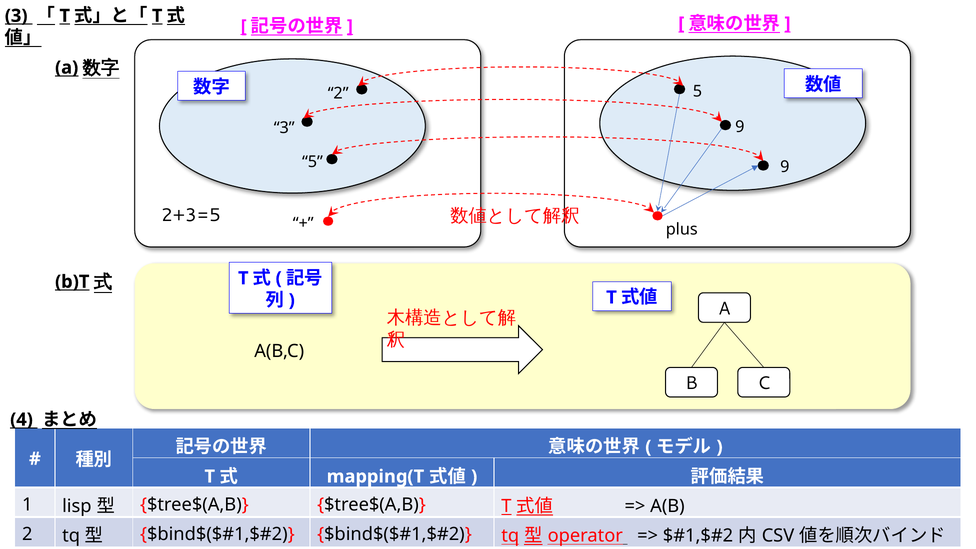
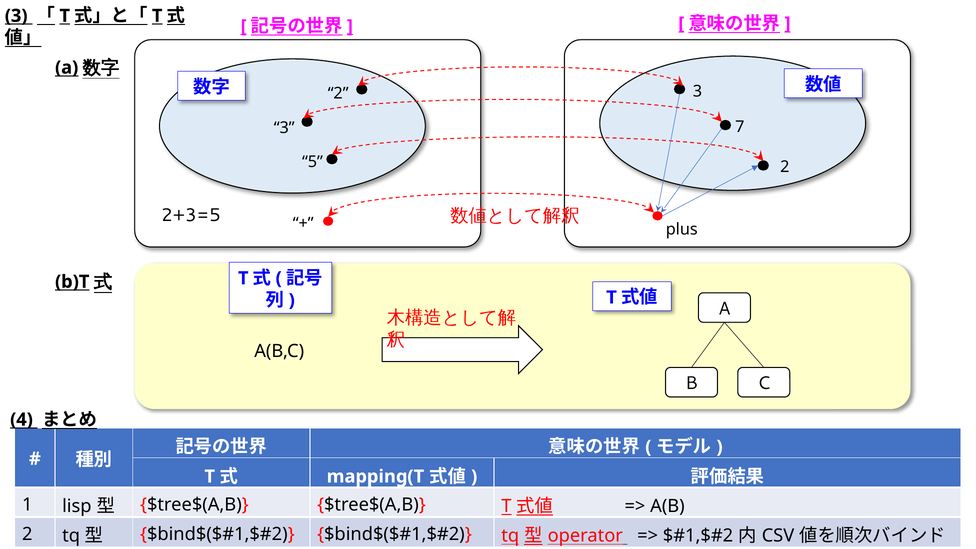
2 5: 5 -> 3 (698, 92)
3 9: 9 -> 7 (740, 127)
5 9: 9 -> 2 (785, 167)
